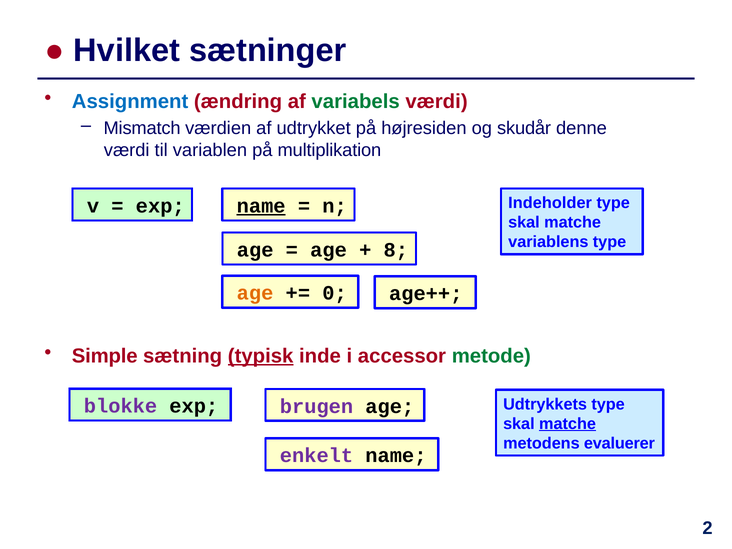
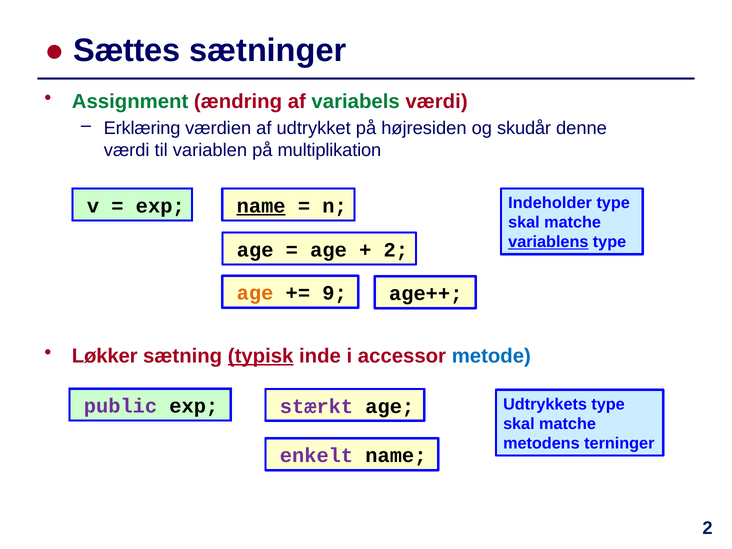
Hvilket: Hvilket -> Sættes (127, 50)
Assignment colour: blue -> green (130, 102)
Mismatch: Mismatch -> Erklæring (142, 128)
variablens underline: none -> present (548, 242)
8: 8 -> 2 (396, 250)
0: 0 -> 9 (335, 293)
Simple: Simple -> Løkker (105, 356)
metode colour: green -> blue (491, 356)
blokke: blokke -> public (121, 406)
brugen: brugen -> stærkt (317, 406)
matche underline: present -> none (568, 424)
evaluerer: evaluerer -> terninger (619, 443)
